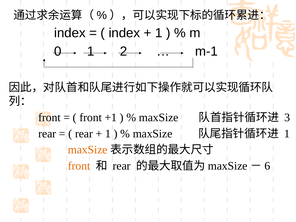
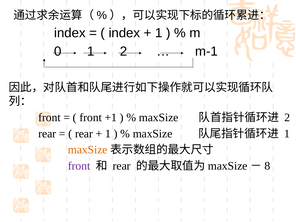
3: 3 -> 2 (287, 117)
front colour: orange -> purple (79, 166)
6: 6 -> 8 (267, 166)
